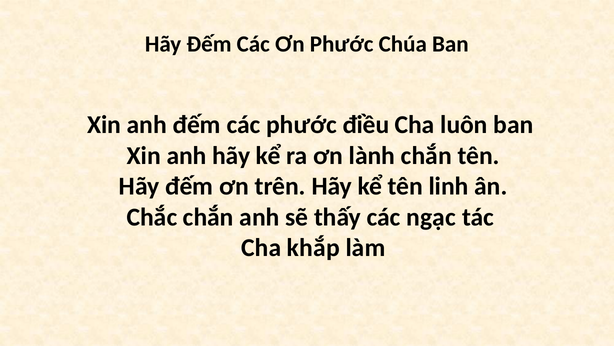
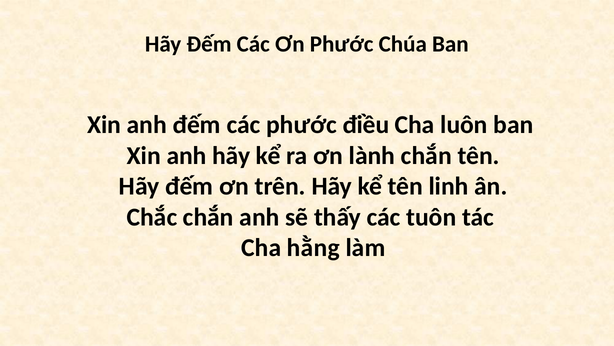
ngạc: ngạc -> tuôn (431, 217)
khắp: khắp -> hằng (313, 247)
